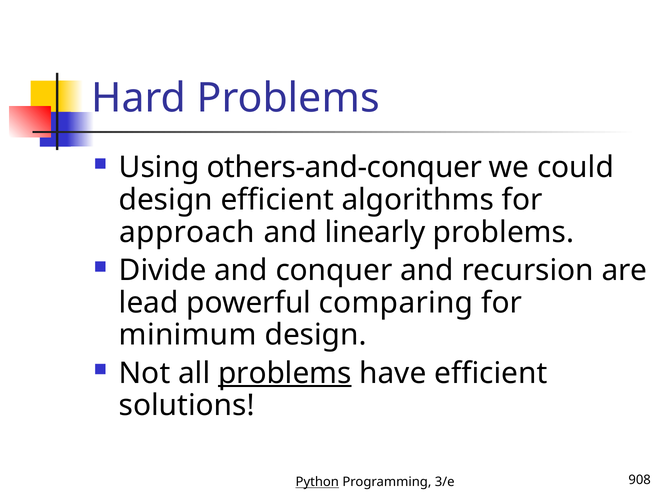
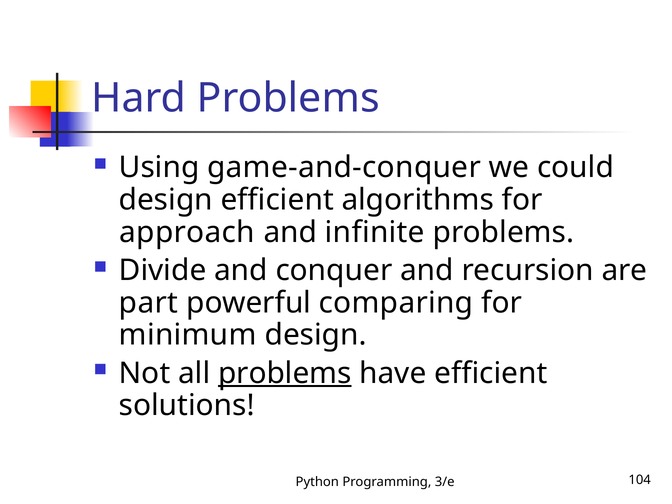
others-and-conquer: others-and-conquer -> game-and-conquer (344, 168)
linearly: linearly -> infinite (375, 232)
lead: lead -> part (148, 303)
Python underline: present -> none (317, 482)
908: 908 -> 104 (640, 480)
